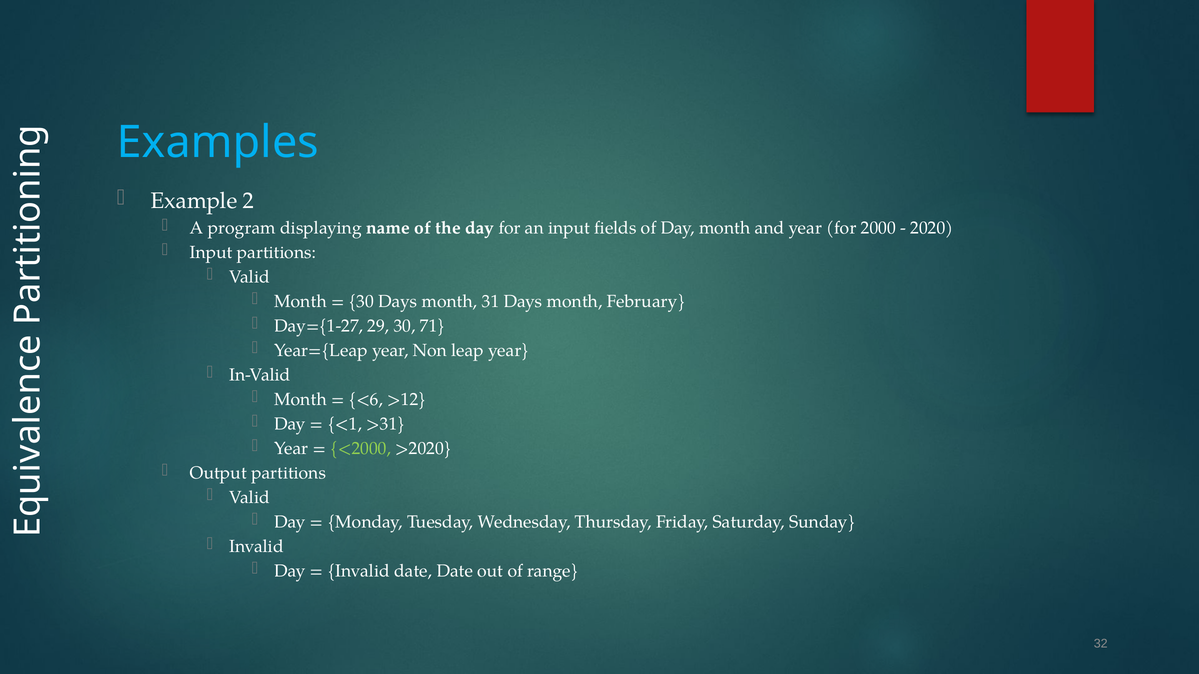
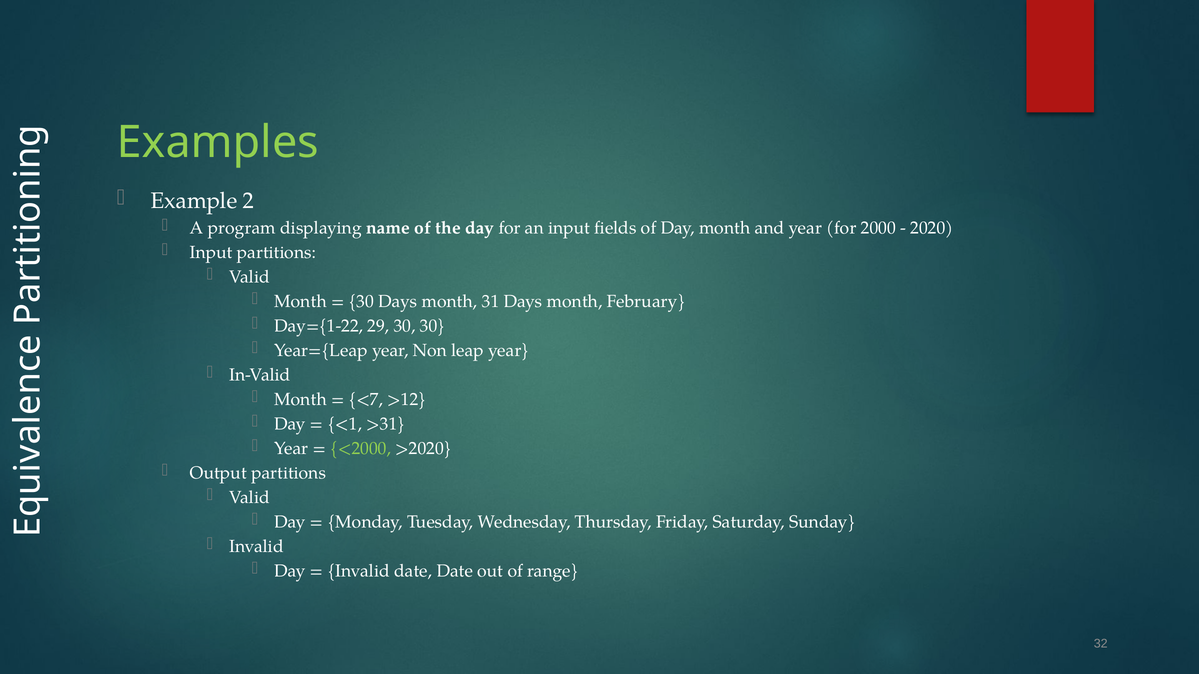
Examples colour: light blue -> light green (218, 142)
Day={1-27: Day={1-27 -> Day={1-22 (319, 326)
30 71: 71 -> 30 (433, 326)
<6: <6 -> <7 (366, 400)
